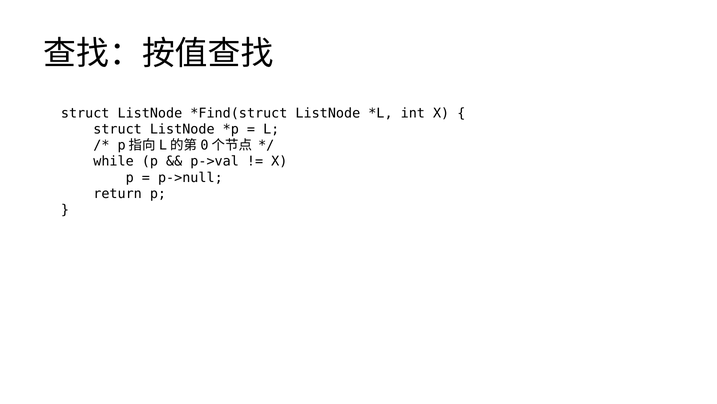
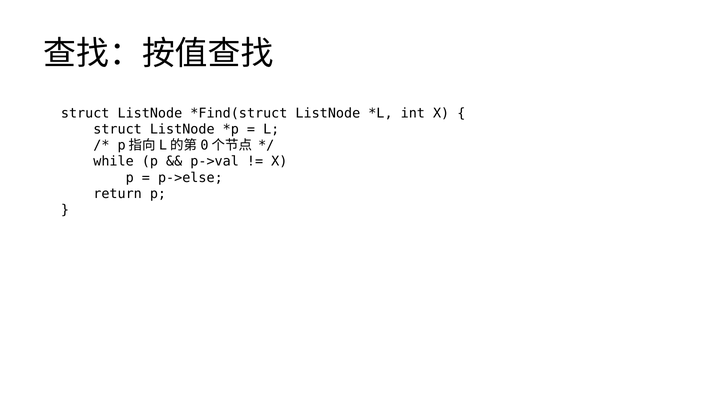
p->null: p->null -> p->else (190, 177)
